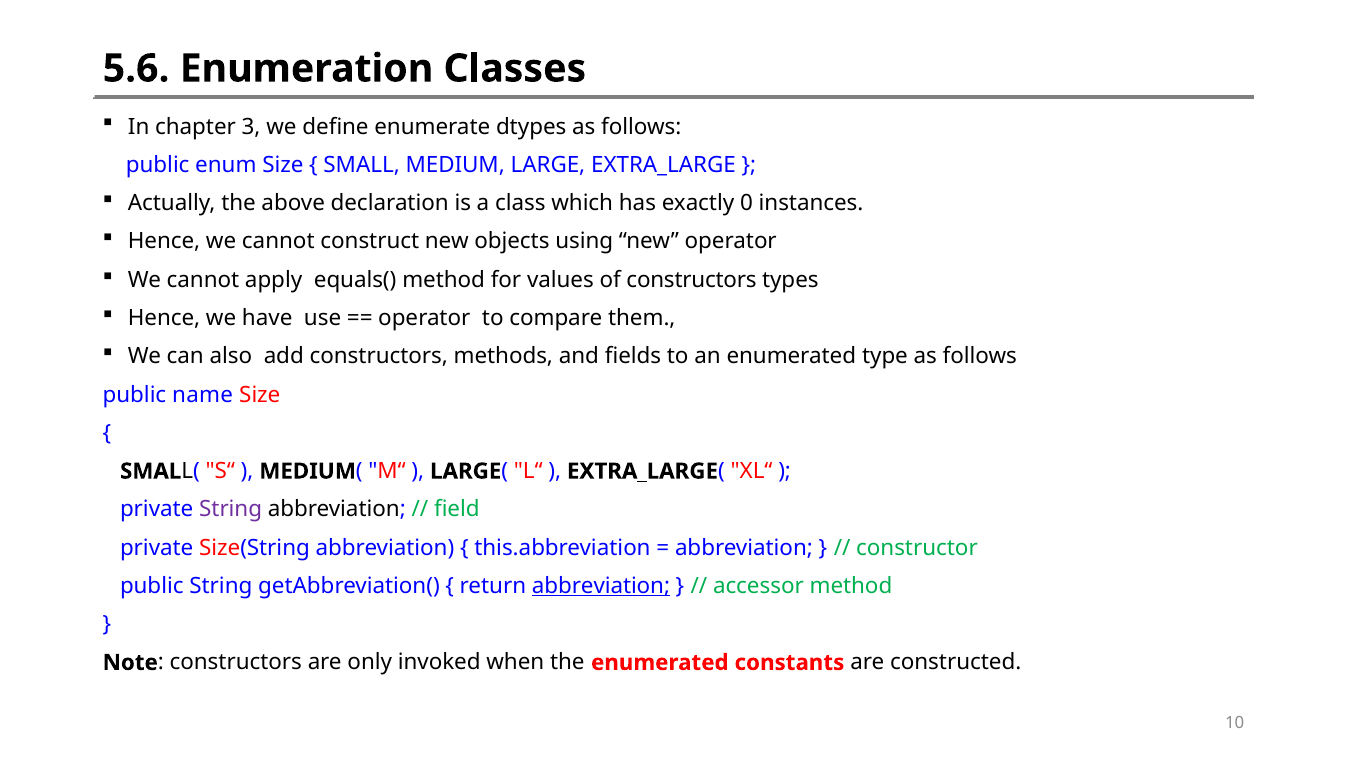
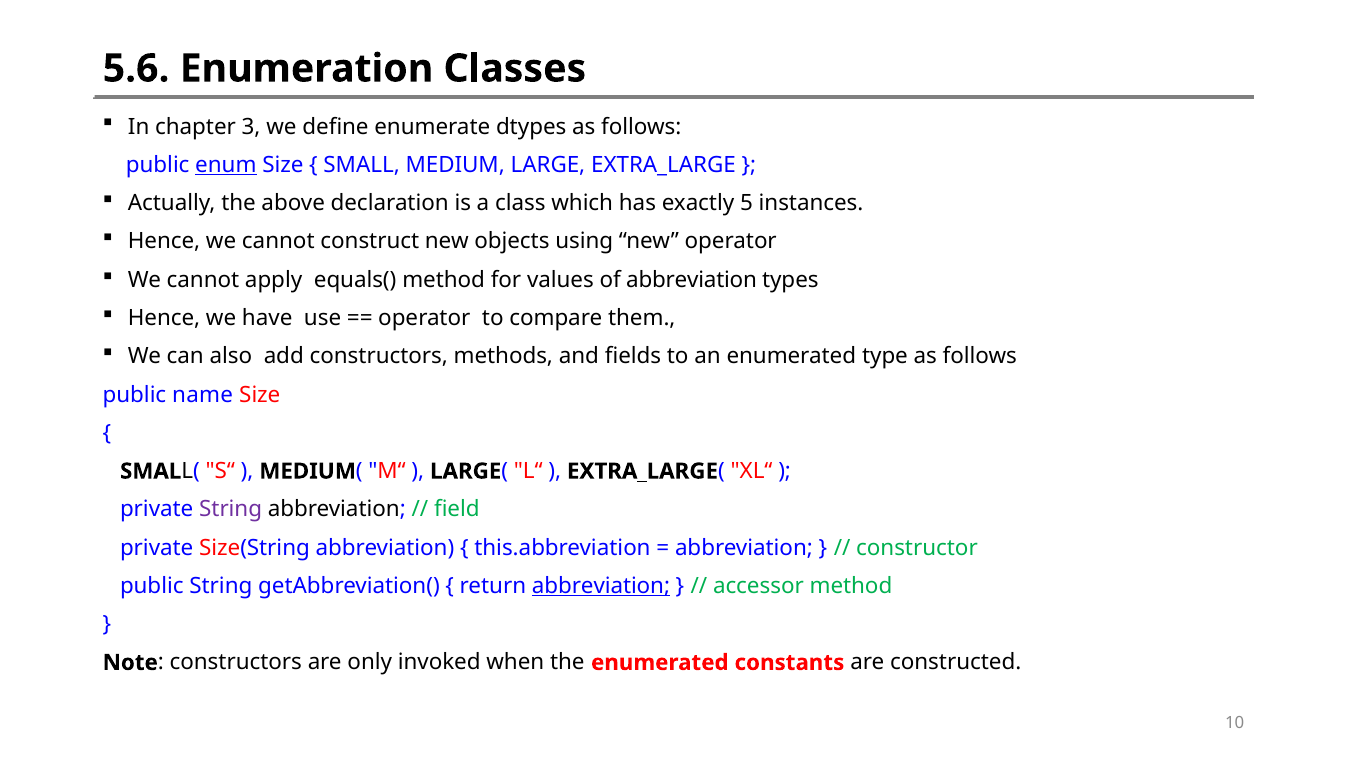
enum underline: none -> present (226, 165)
0: 0 -> 5 (747, 203)
of constructors: constructors -> abbreviation (692, 280)
